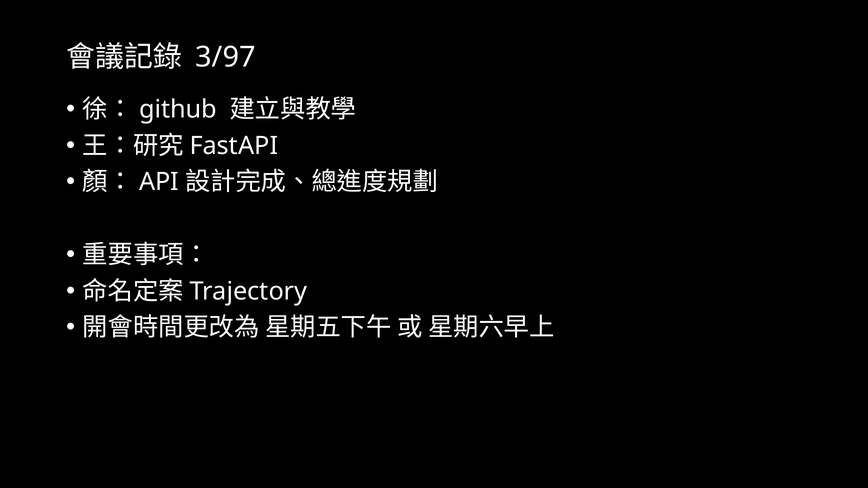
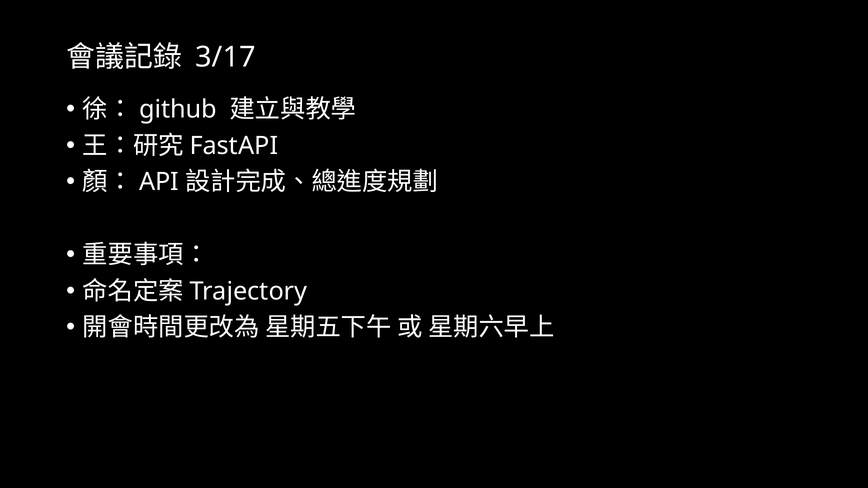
3/97: 3/97 -> 3/17 (226, 57)
